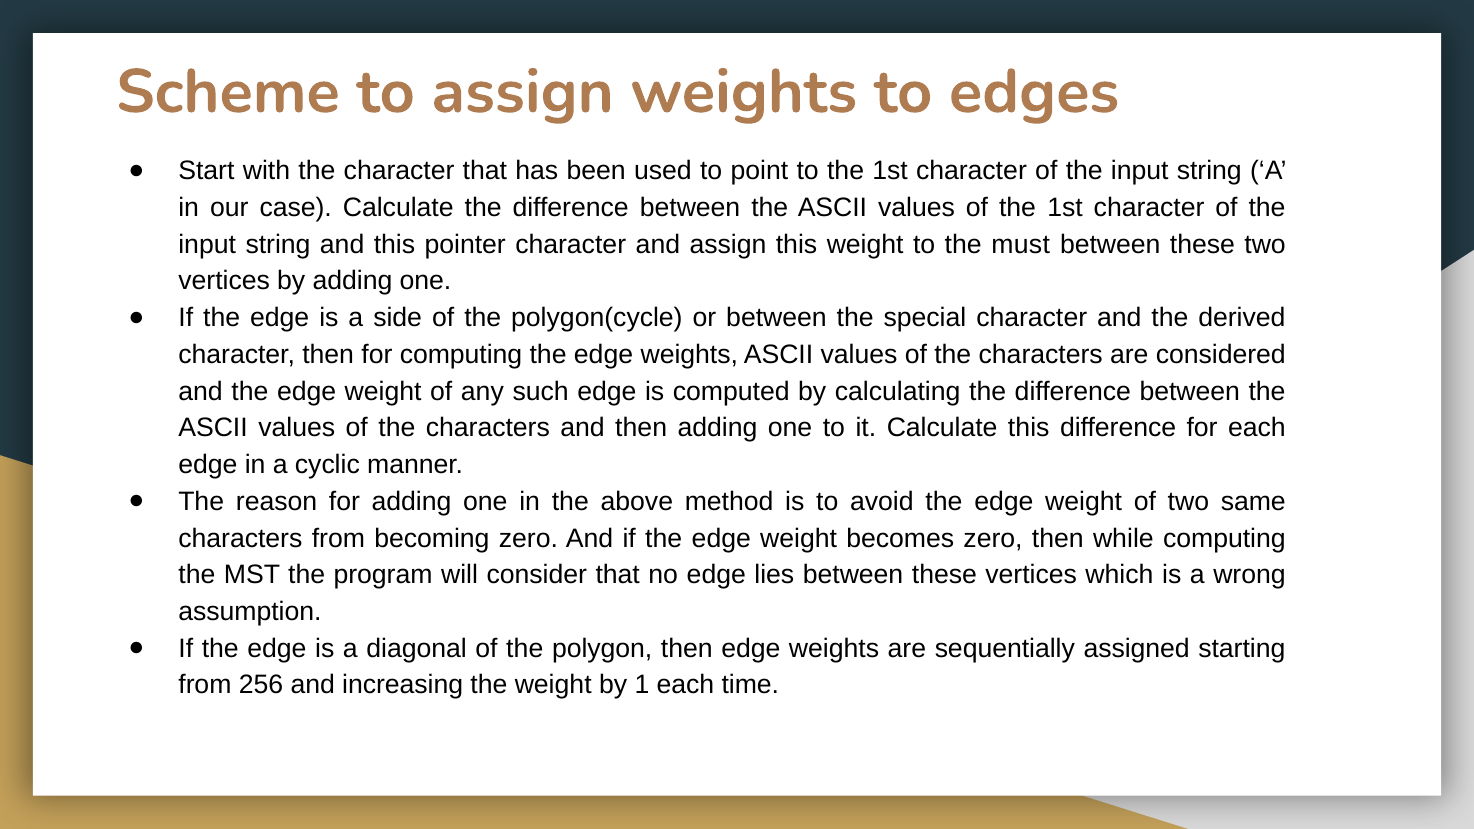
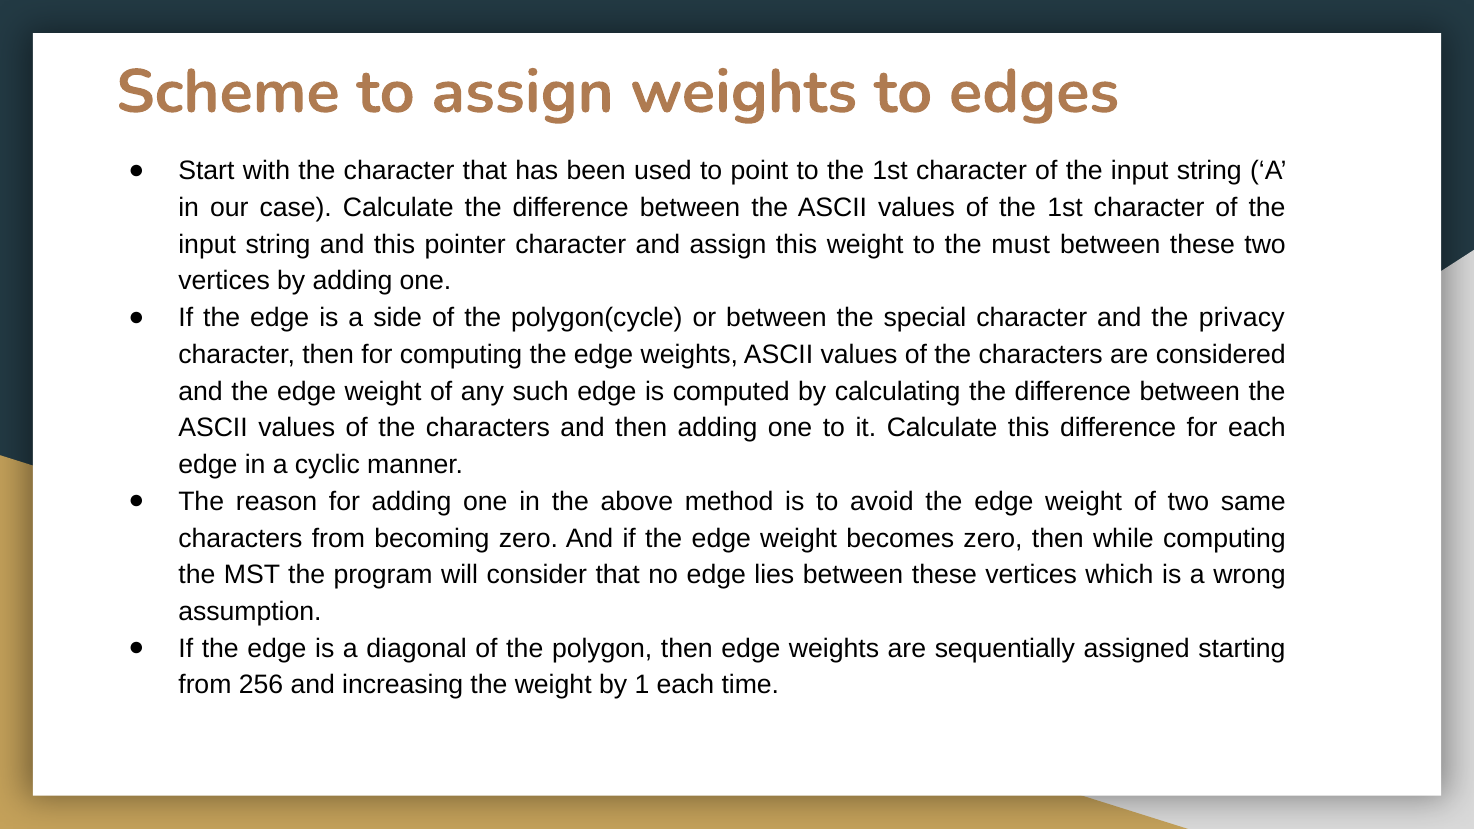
derived: derived -> privacy (1242, 318)
